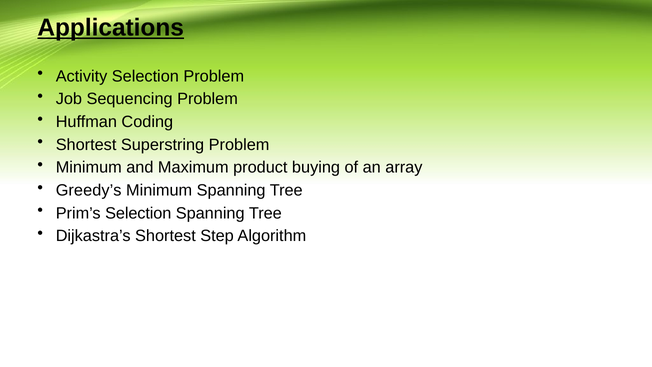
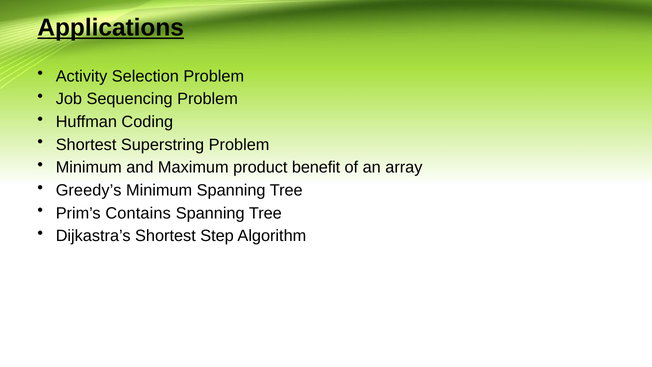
buying: buying -> benefit (316, 167)
Prim’s Selection: Selection -> Contains (138, 213)
